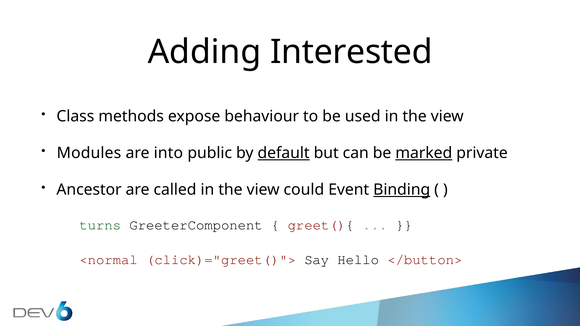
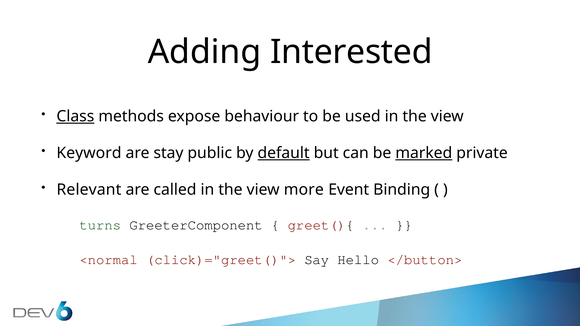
Class underline: none -> present (75, 116)
Modules: Modules -> Keyword (89, 153)
into: into -> stay (168, 153)
Ancestor: Ancestor -> Relevant (89, 190)
could: could -> more (304, 190)
Binding underline: present -> none (402, 190)
